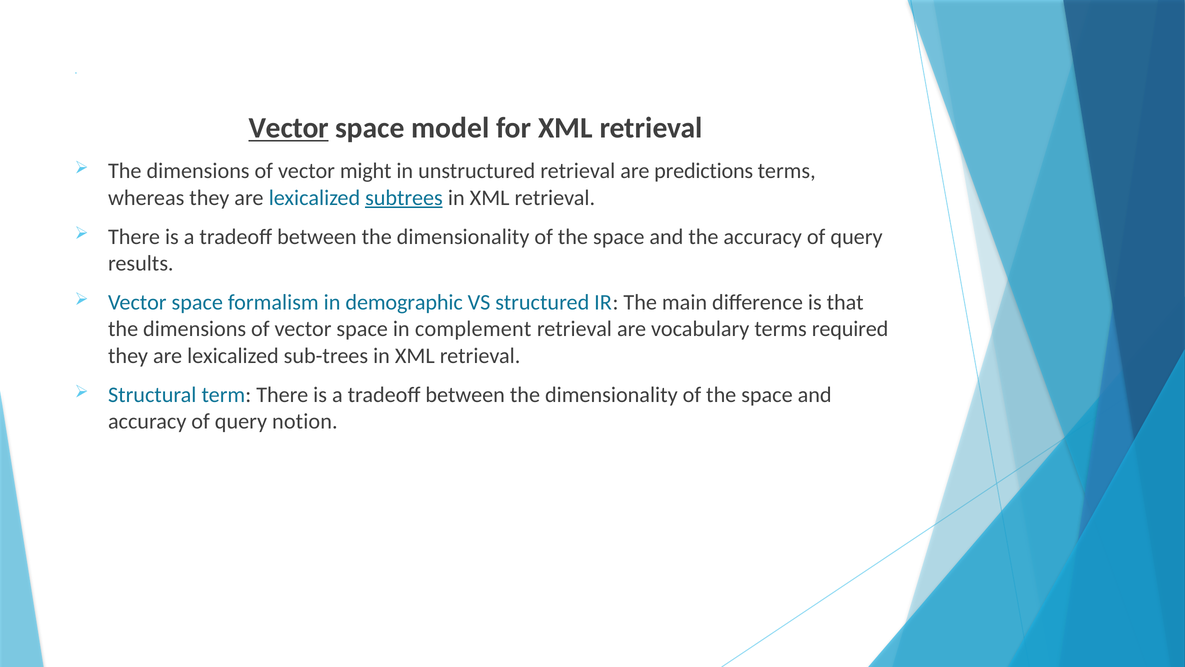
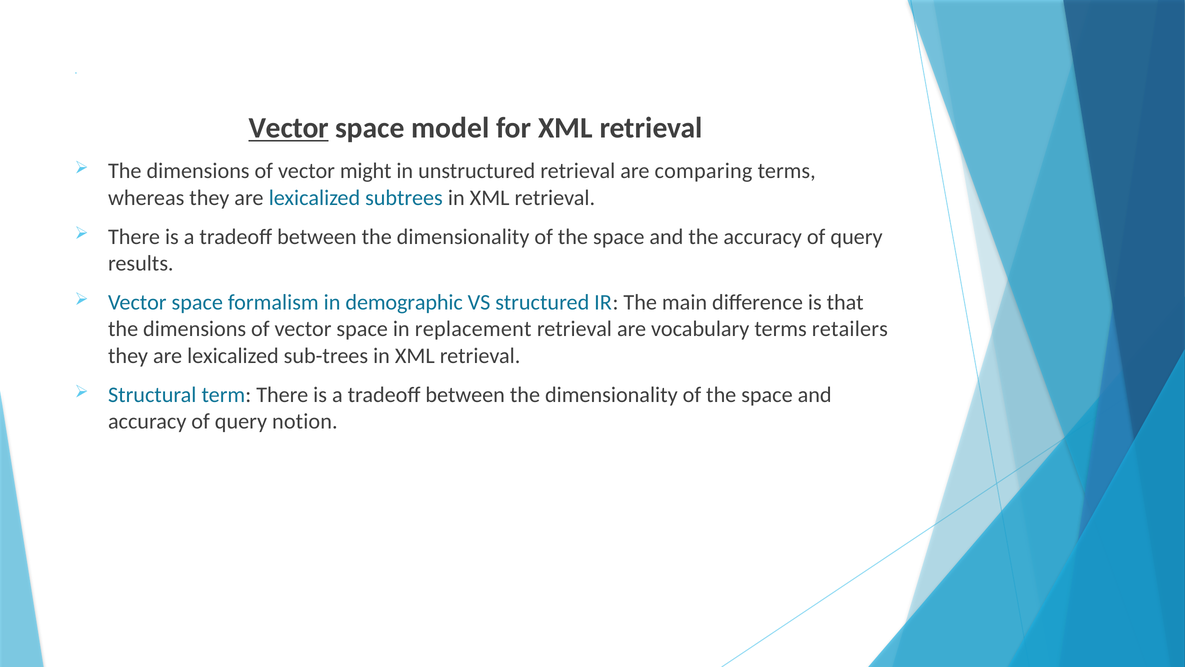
predictions: predictions -> comparing (703, 171)
subtrees underline: present -> none (404, 198)
complement: complement -> replacement (473, 329)
required: required -> retailers (850, 329)
